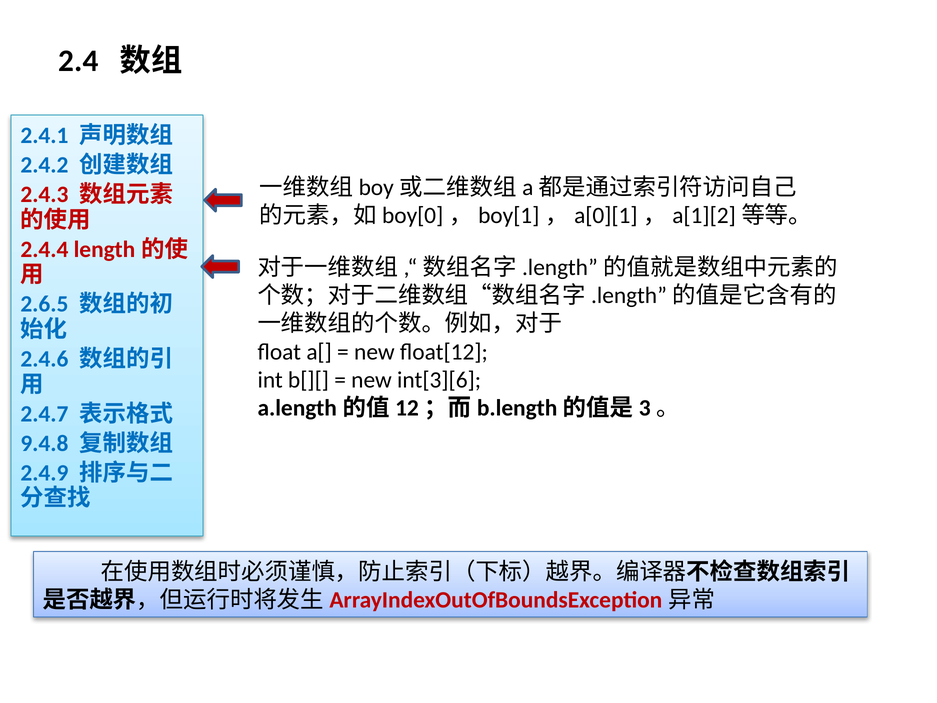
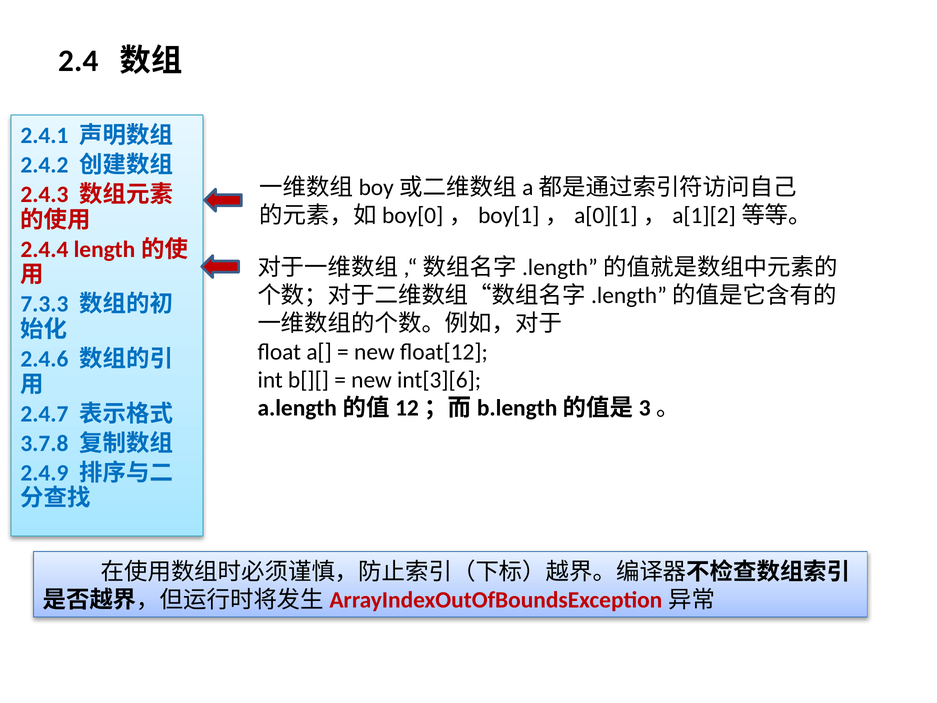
2.6.5: 2.6.5 -> 7.3.3 (44, 304)
9.4.8: 9.4.8 -> 3.7.8 (44, 443)
